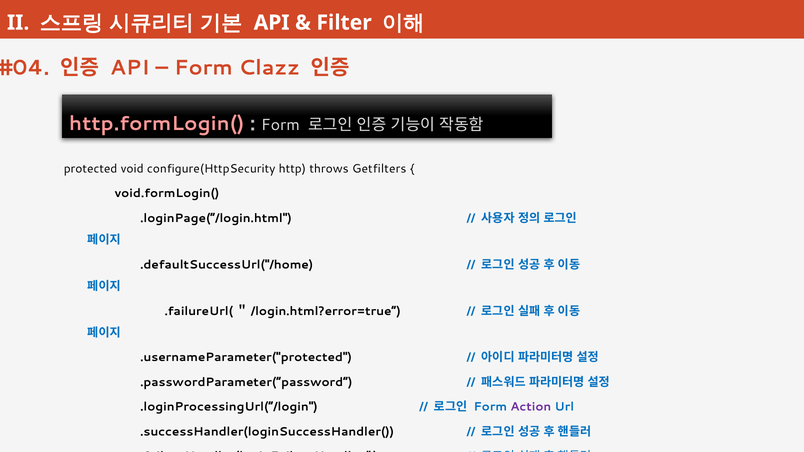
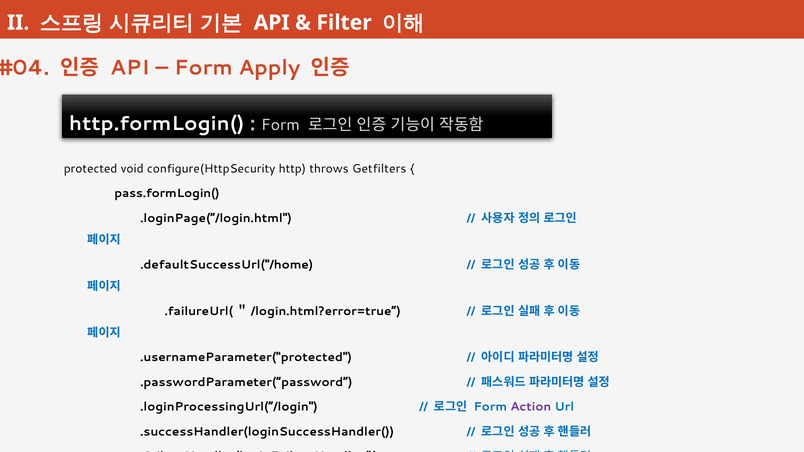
Clazz: Clazz -> Apply (269, 68)
http.formLogin( colour: pink -> white (157, 124)
void.formLogin(: void.formLogin( -> pass.formLogin( (167, 194)
